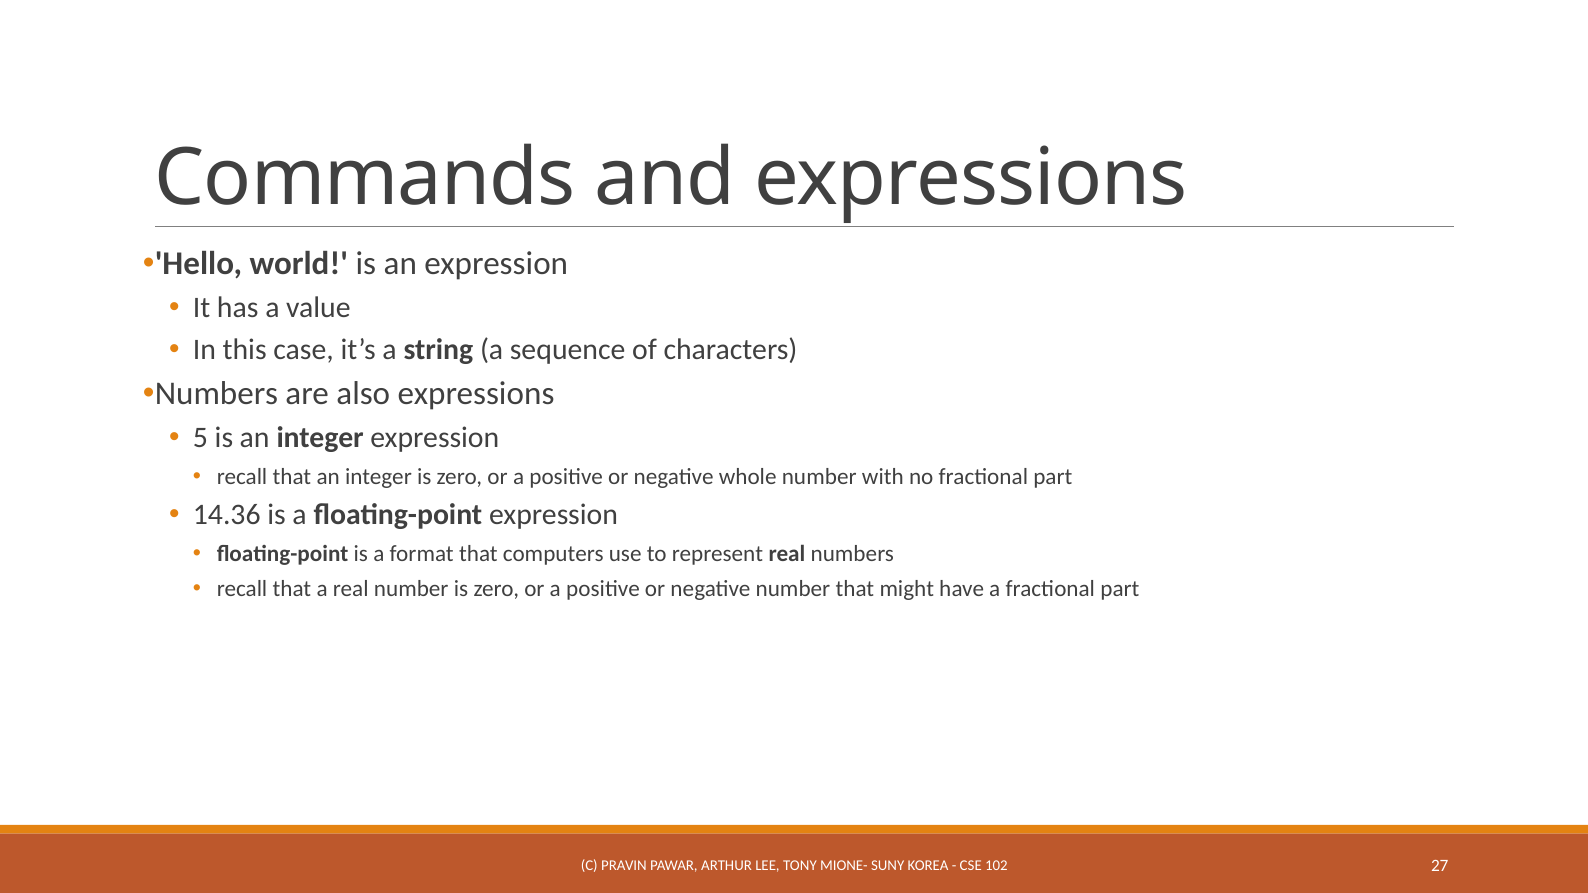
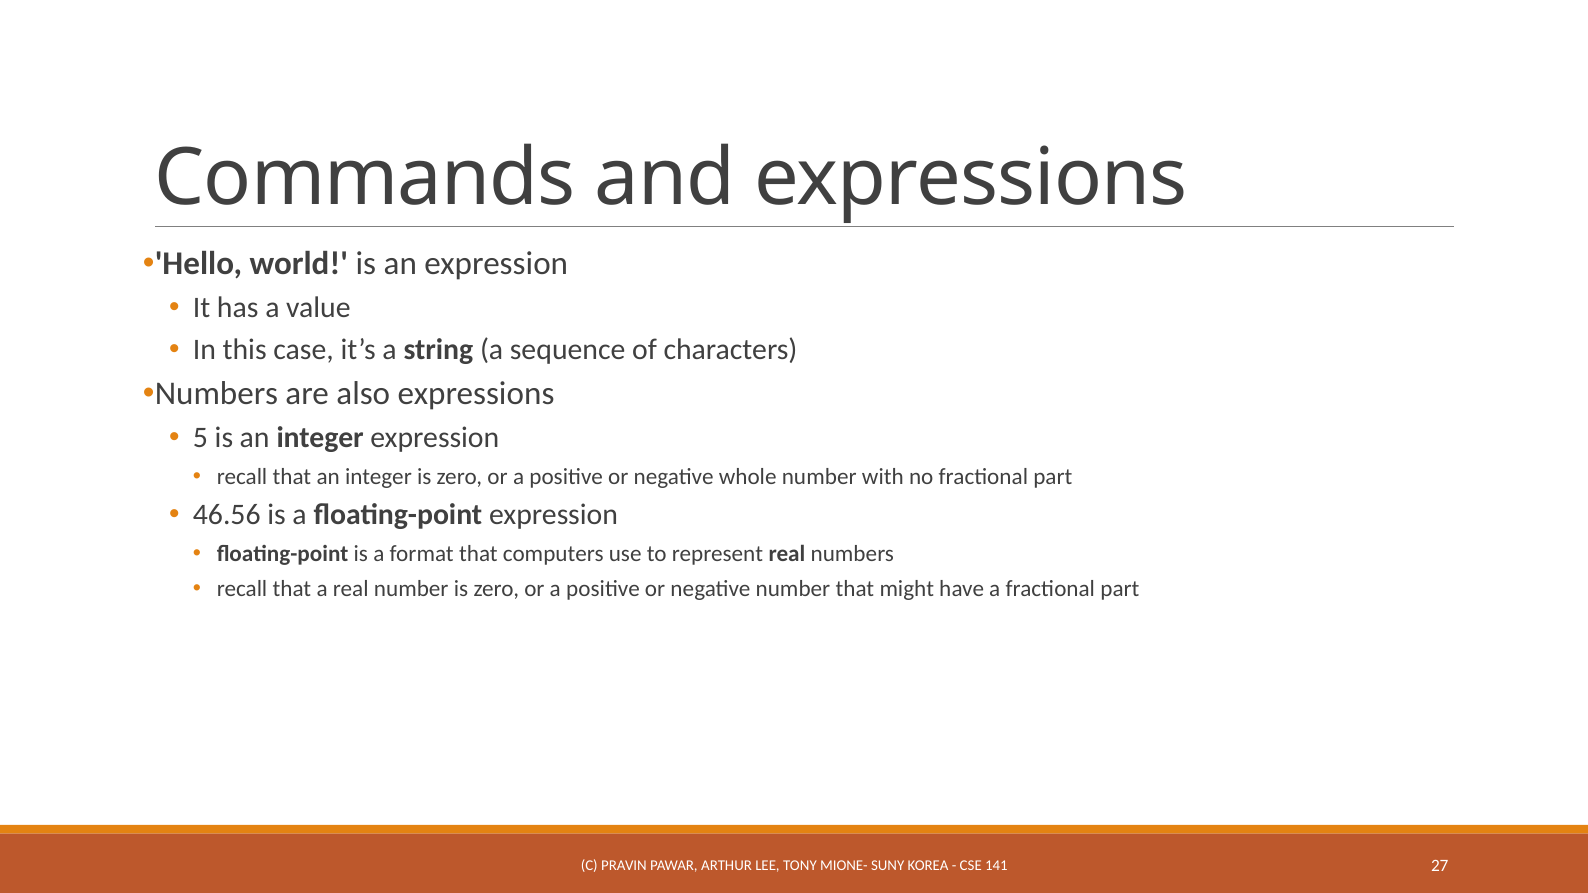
14.36: 14.36 -> 46.56 (227, 515)
102: 102 -> 141 (996, 866)
